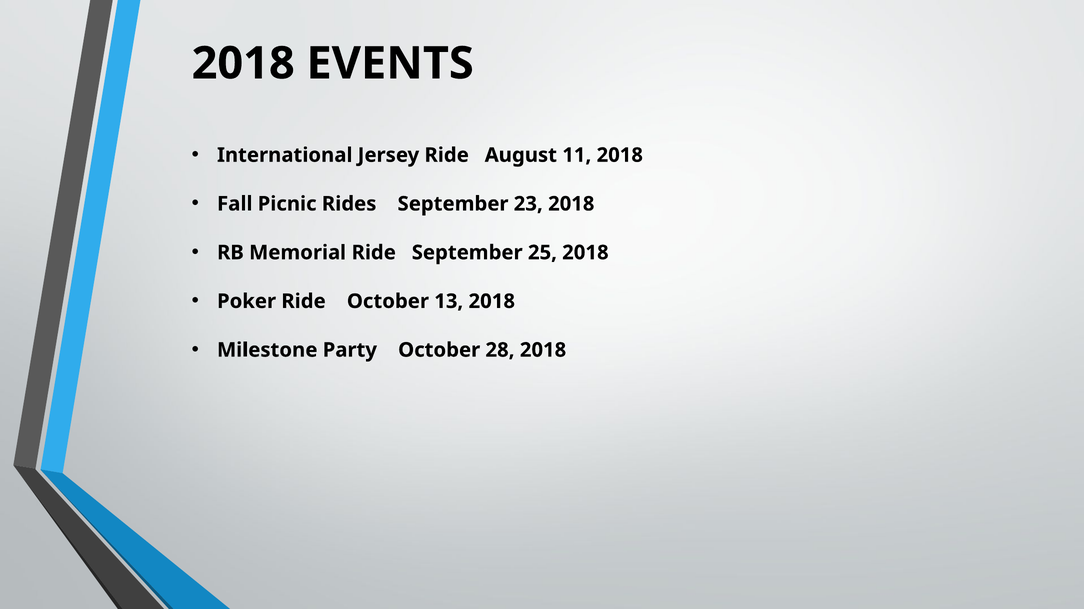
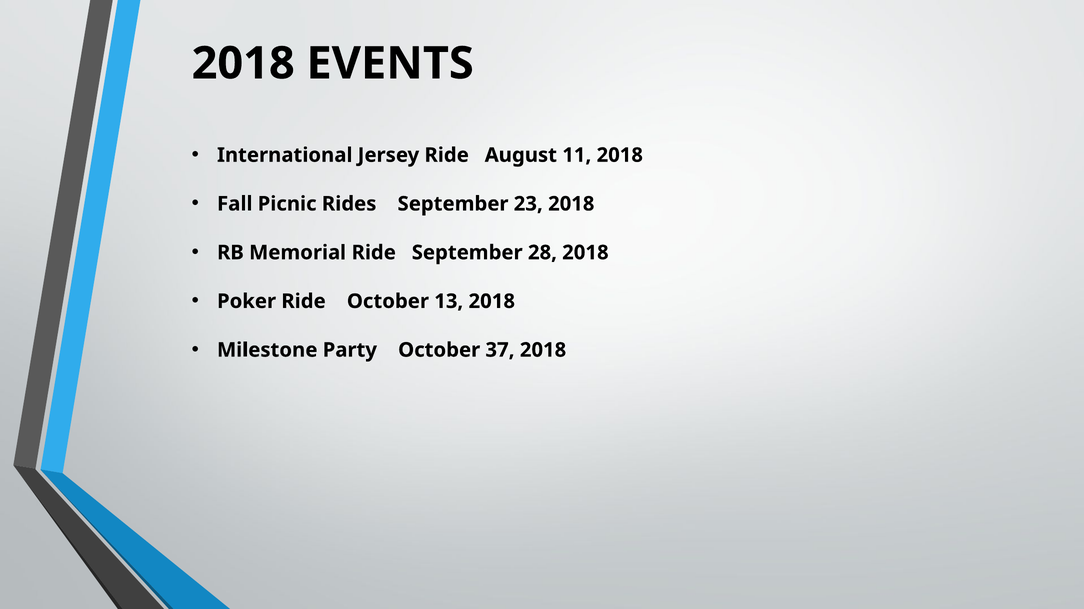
25: 25 -> 28 (542, 253)
28: 28 -> 37 (500, 350)
